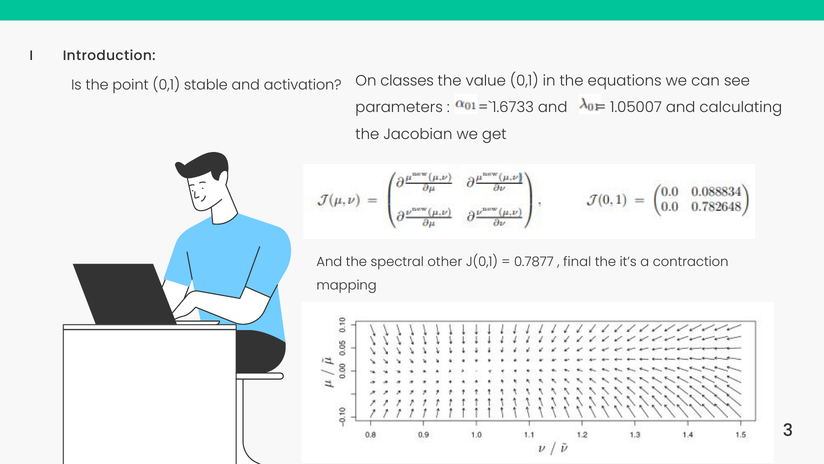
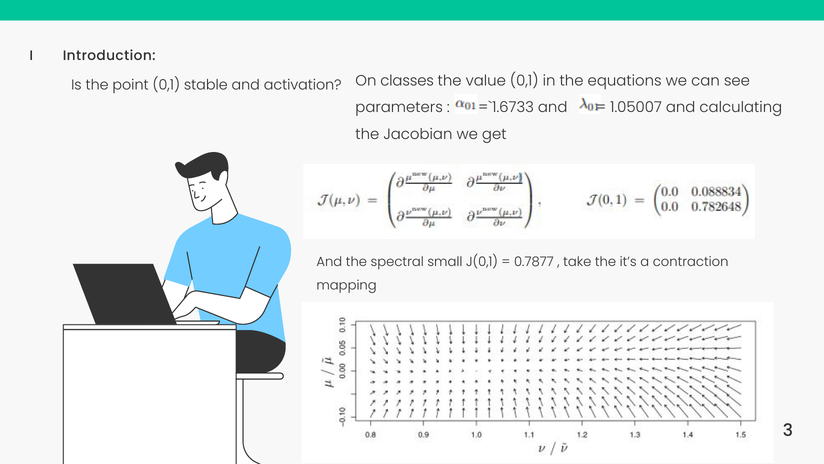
other: other -> small (445, 261)
final: final -> take (577, 261)
